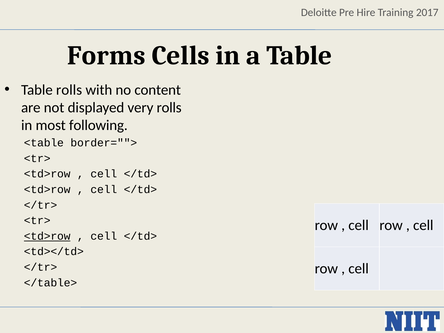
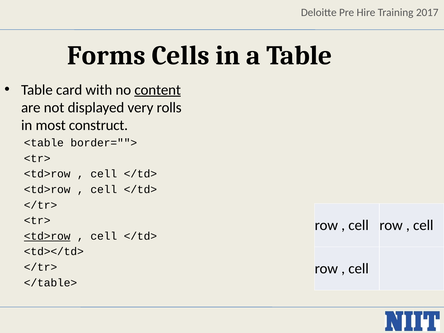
Table rolls: rolls -> card (69, 90)
content underline: none -> present (158, 90)
following: following -> construct (98, 125)
